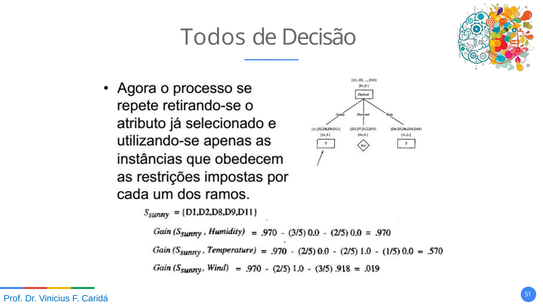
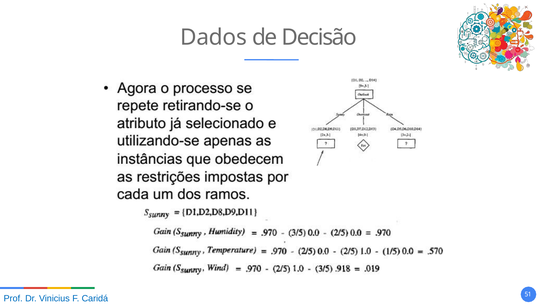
Todos: Todos -> Dados (213, 37)
